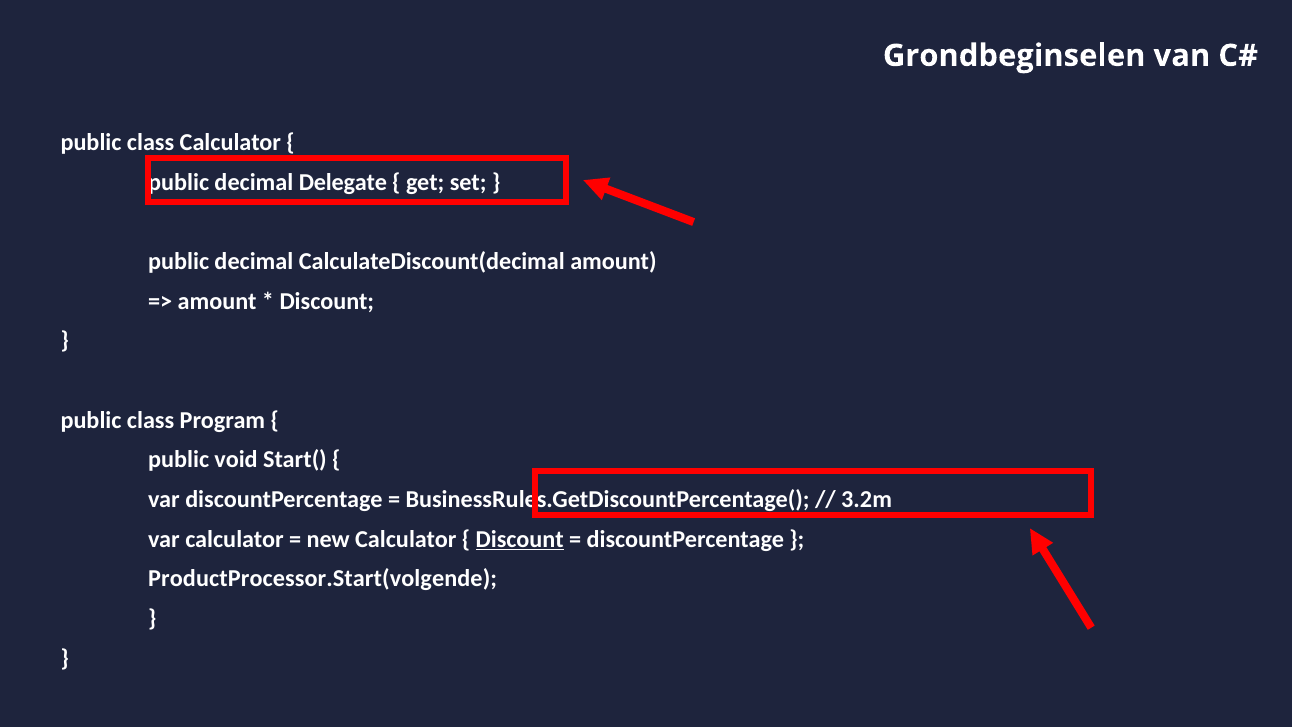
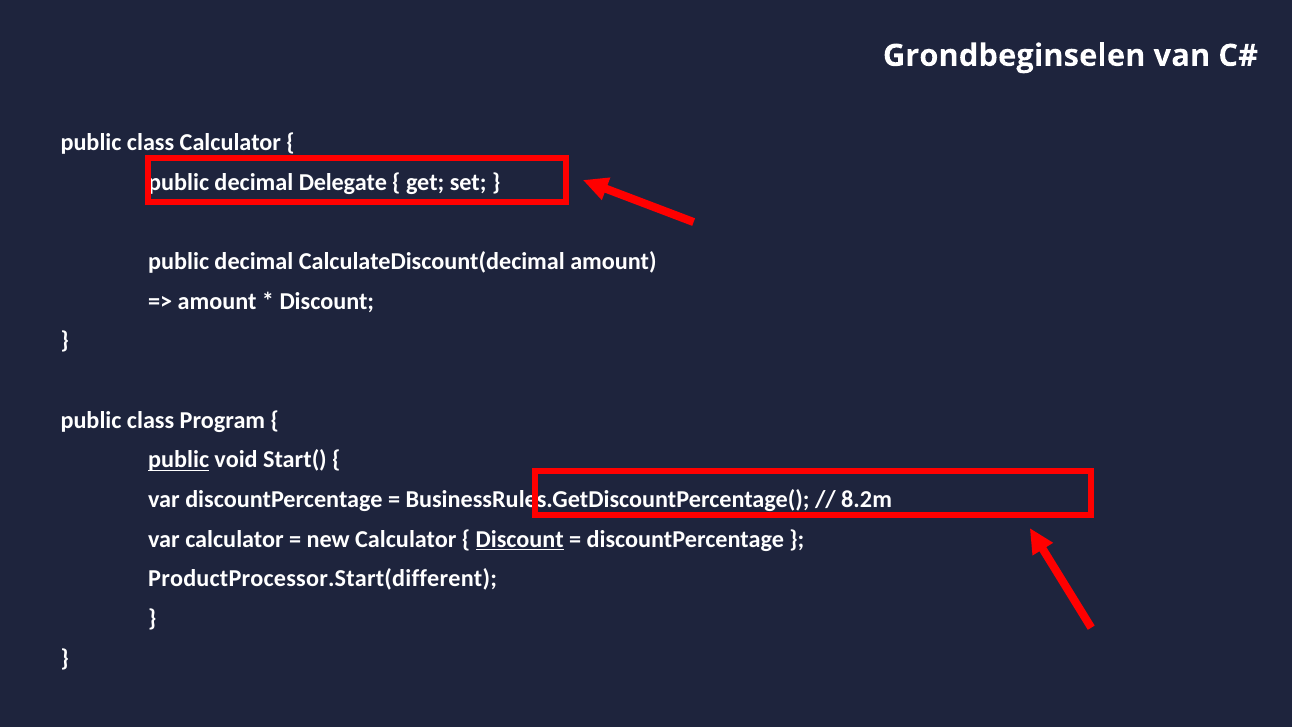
public underline: none -> present (179, 460)
3.2m: 3.2m -> 8.2m (867, 499)
ProductProcessor.Start(volgende: ProductProcessor.Start(volgende -> ProductProcessor.Start(different (323, 579)
